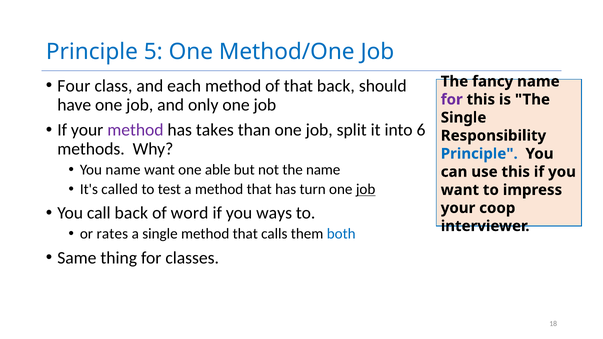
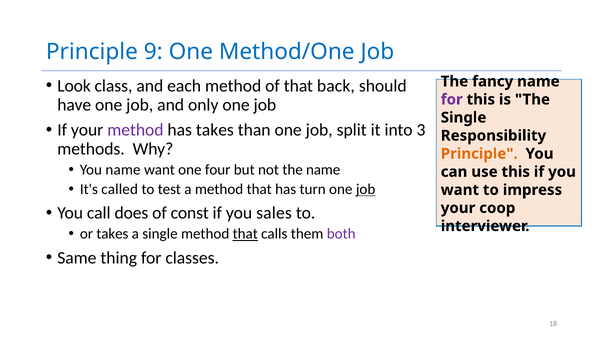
5: 5 -> 9 (153, 52)
Four: Four -> Look (74, 86)
6: 6 -> 3 (421, 130)
Principle colour: blue -> orange (479, 154)
able: able -> four (218, 170)
call back: back -> does (131, 213)
word: word -> const (190, 213)
ways: ways -> sales (274, 213)
or rates: rates -> takes (112, 234)
that underline: none -> present (245, 234)
both colour: blue -> purple (341, 234)
